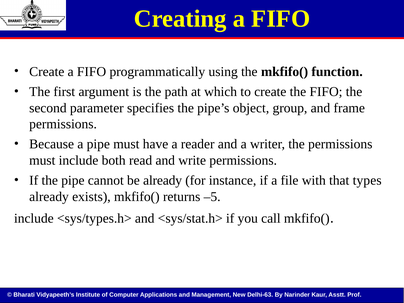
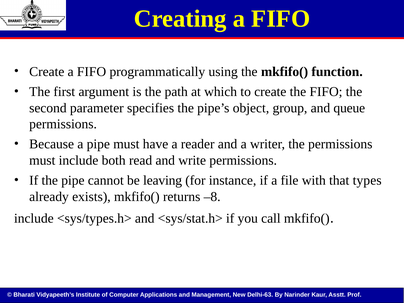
frame: frame -> queue (349, 108)
be already: already -> leaving (163, 180)
–5: –5 -> –8 (212, 197)
